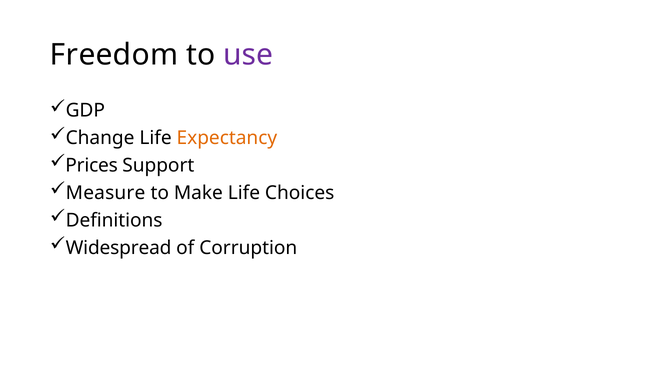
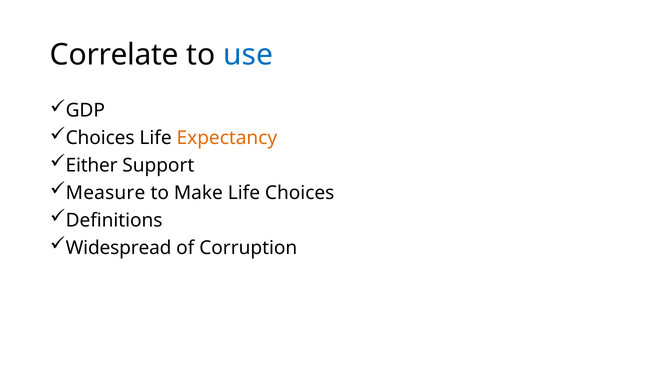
Freedom: Freedom -> Correlate (114, 55)
use colour: purple -> blue (248, 55)
Change: Change -> Choices (100, 138)
Prices: Prices -> Either (92, 166)
